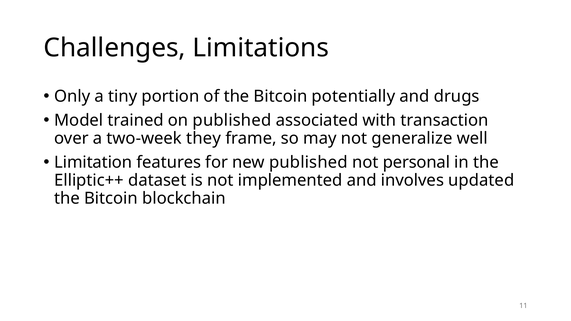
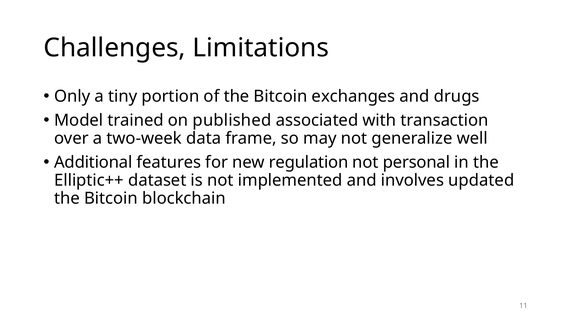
potentially: potentially -> exchanges (353, 97)
they: they -> data (204, 138)
Limitation: Limitation -> Additional (93, 162)
new published: published -> regulation (309, 162)
